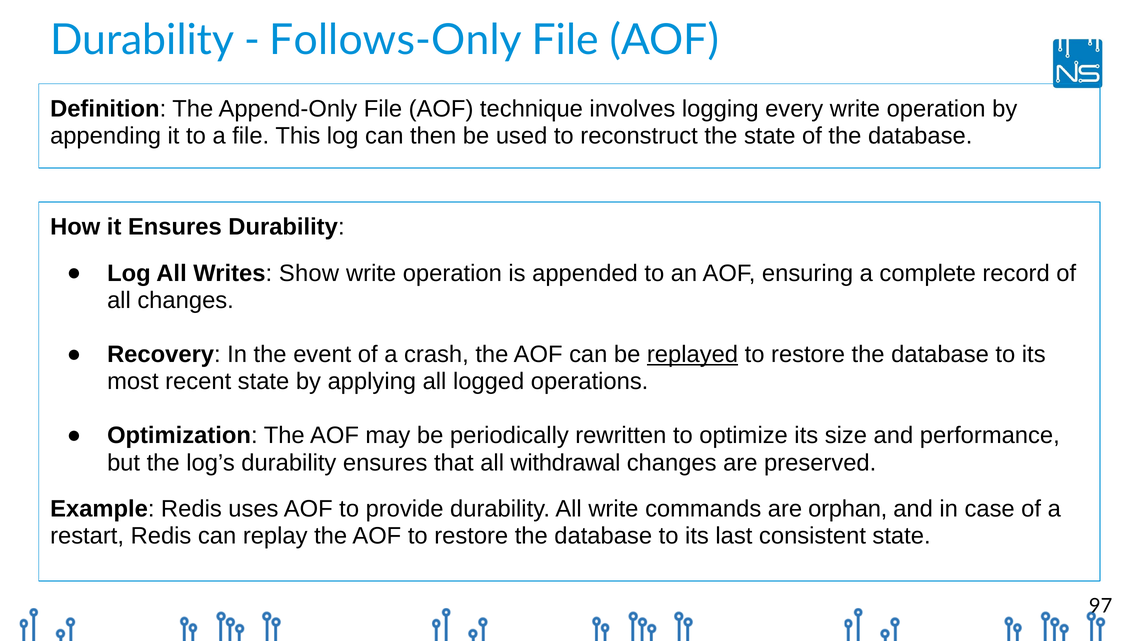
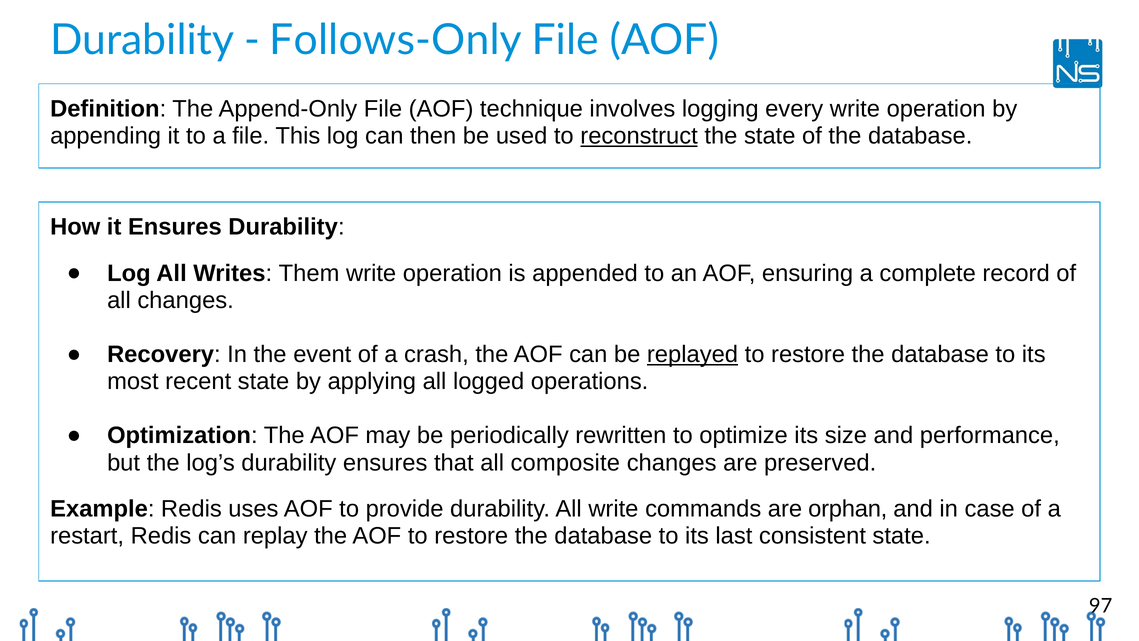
reconstruct underline: none -> present (639, 136)
Show: Show -> Them (309, 273)
withdrawal: withdrawal -> composite (565, 463)
